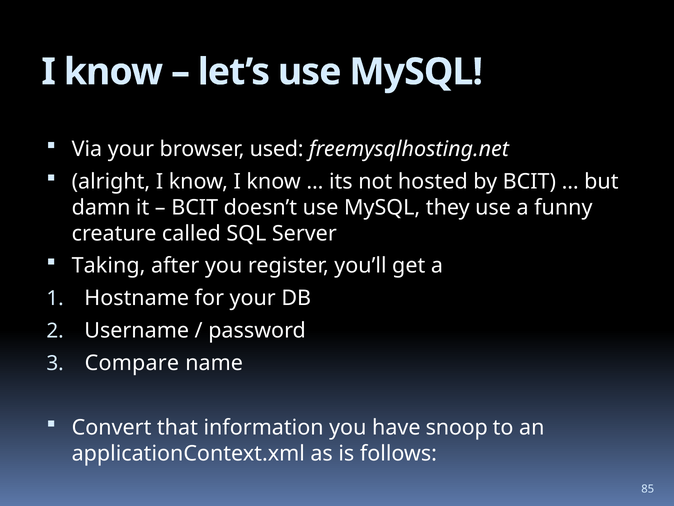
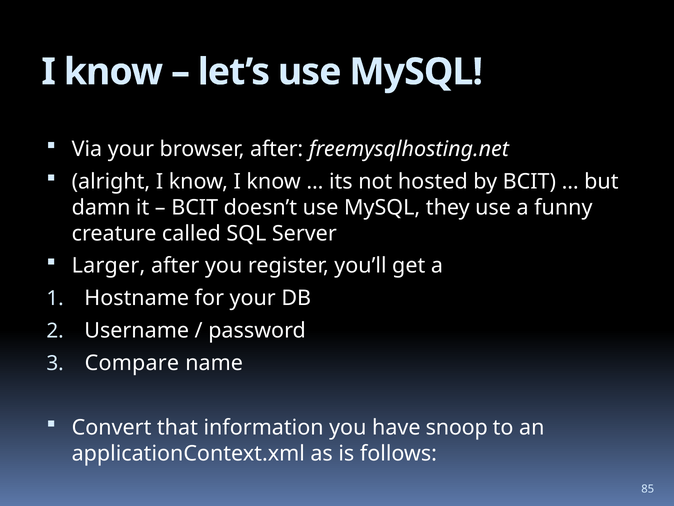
browser used: used -> after (277, 149)
Taking: Taking -> Larger (109, 266)
